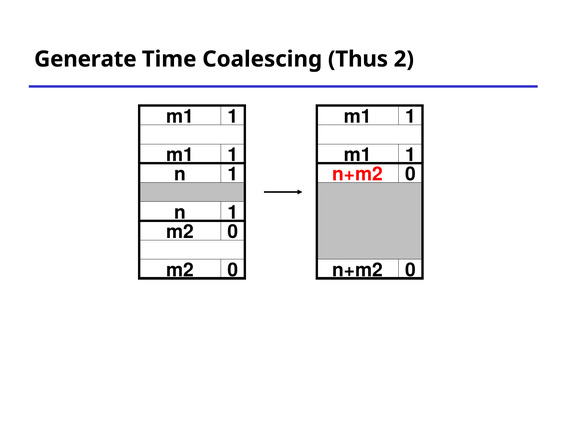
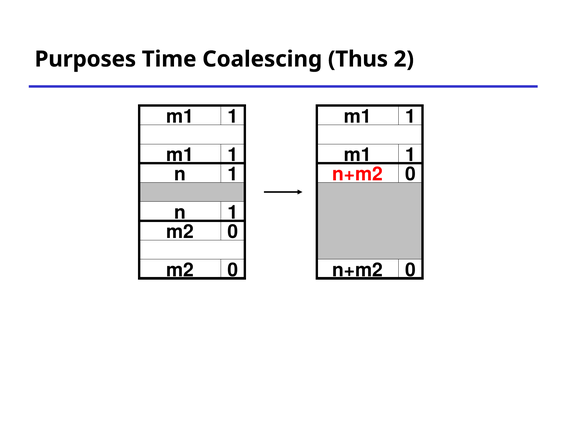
Generate: Generate -> Purposes (85, 59)
